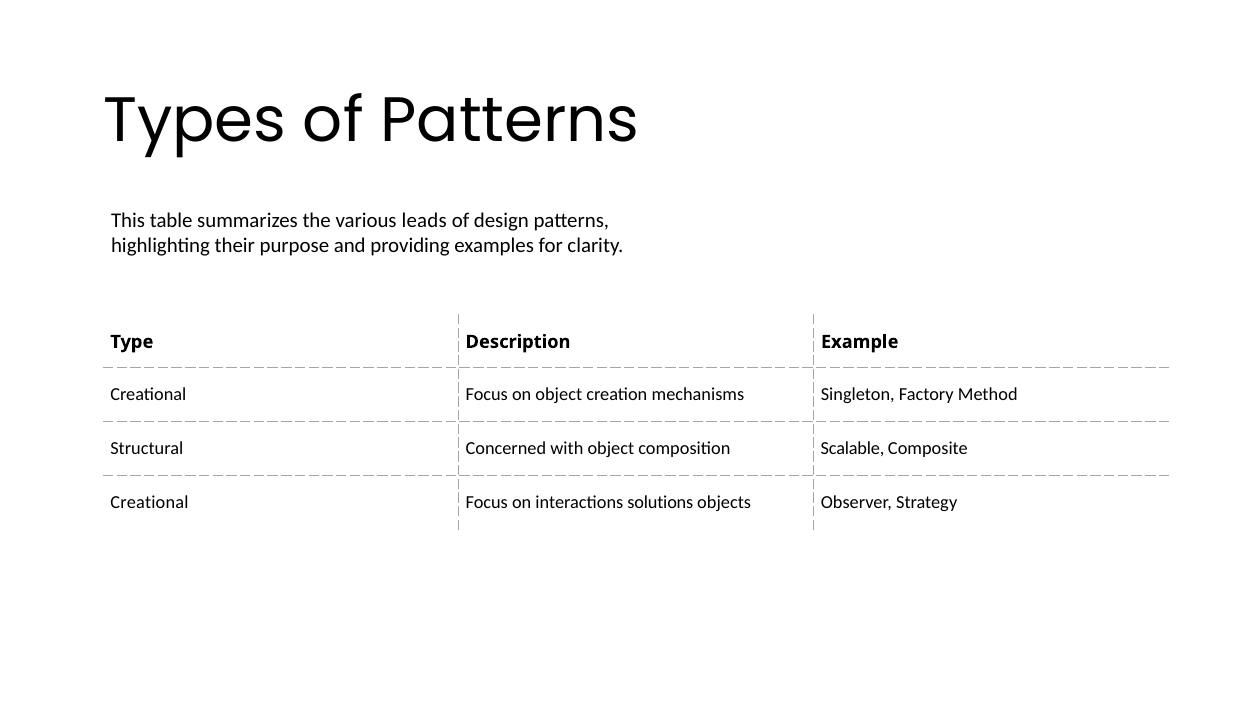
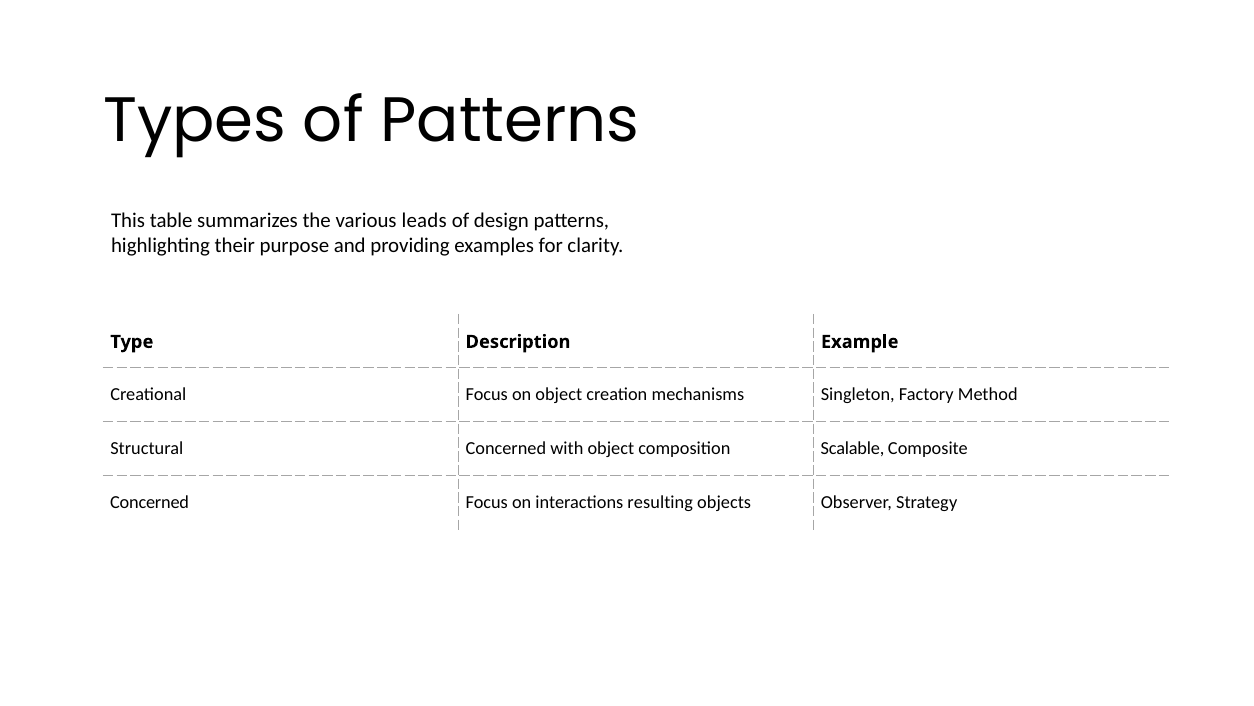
Creational: Creational -> Concerned (150, 502)
solutions: solutions -> resulting (660, 502)
